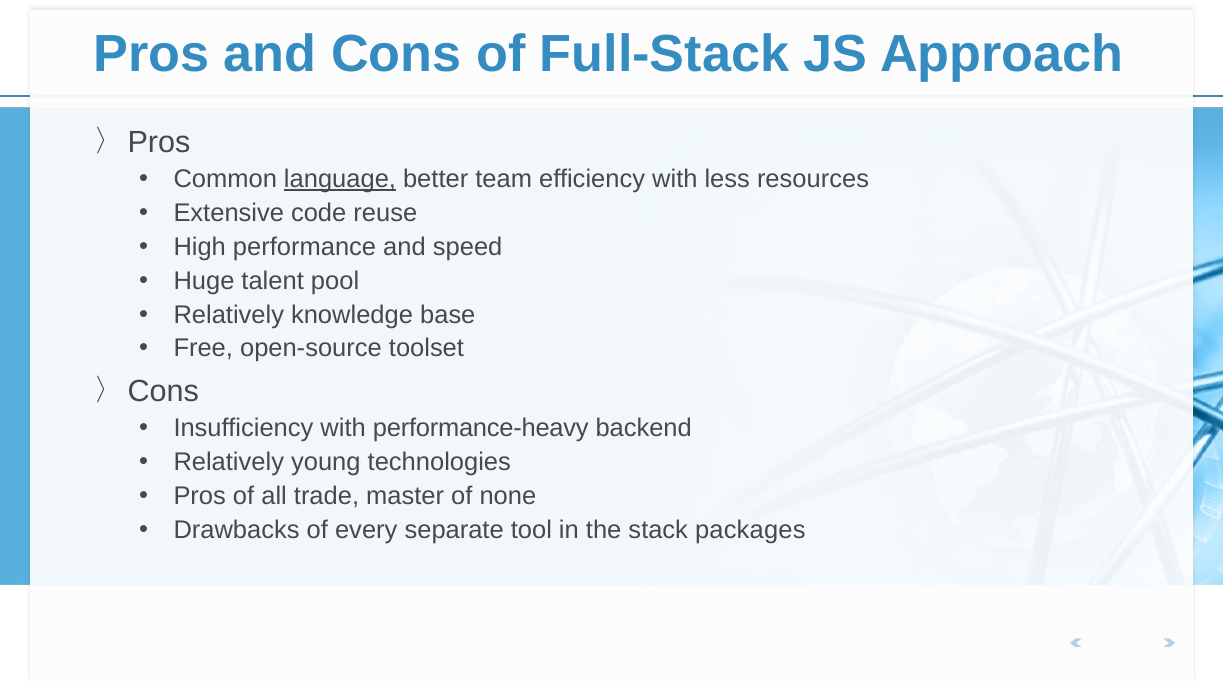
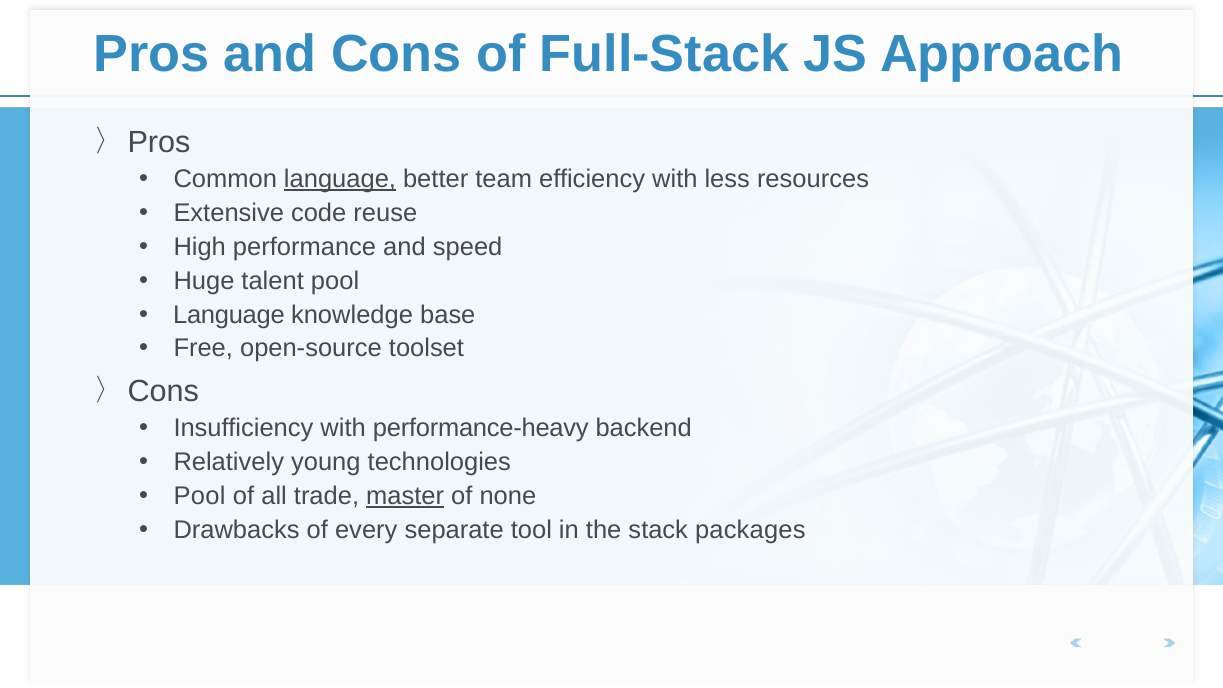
Relatively: Relatively -> Language (229, 315)
Pros: Pros -> Pool (200, 496)
master underline: none -> present (405, 496)
